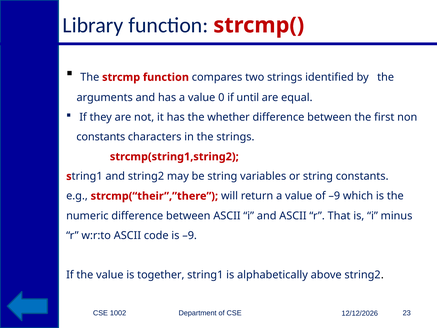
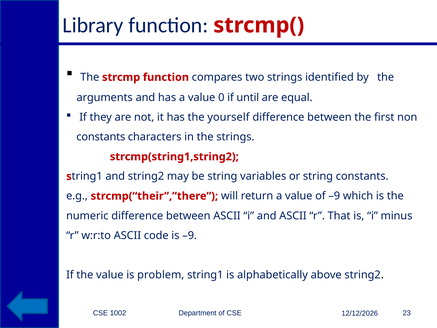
whether: whether -> yourself (228, 117)
together: together -> problem (161, 275)
